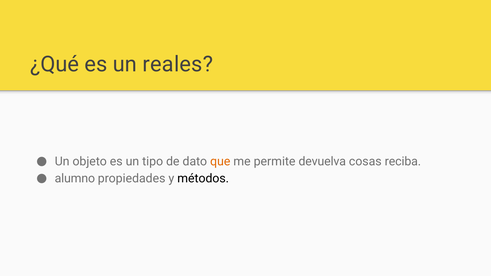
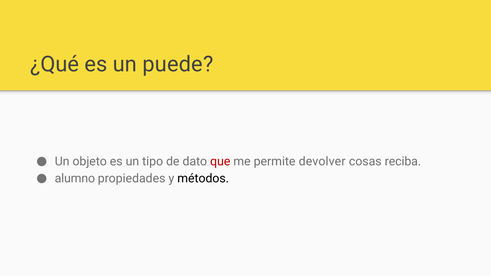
reales: reales -> puede (178, 64)
que colour: orange -> red (220, 162)
devuelva: devuelva -> devolver (322, 162)
